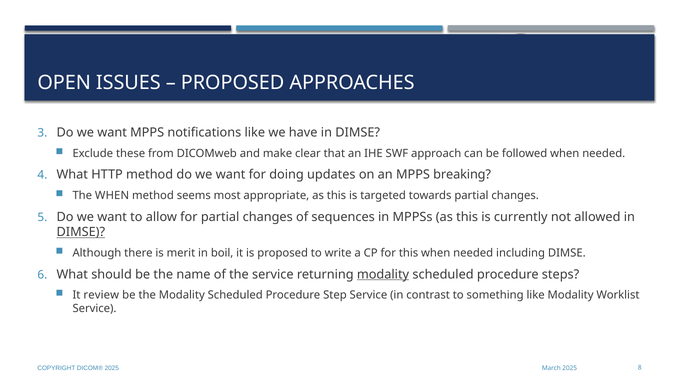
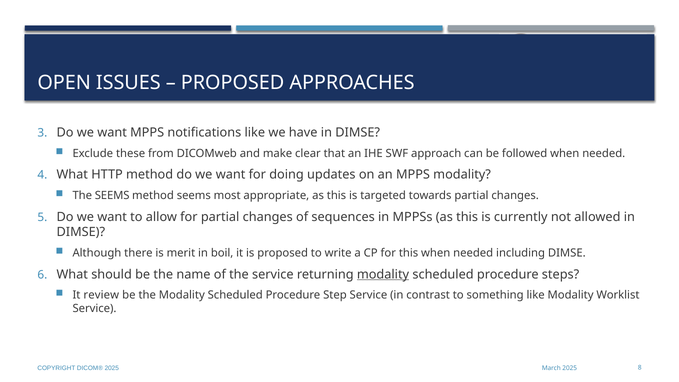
MPPS breaking: breaking -> modality (462, 175)
The WHEN: WHEN -> SEEMS (112, 196)
DIMSE underline: present -> none (81, 232)
